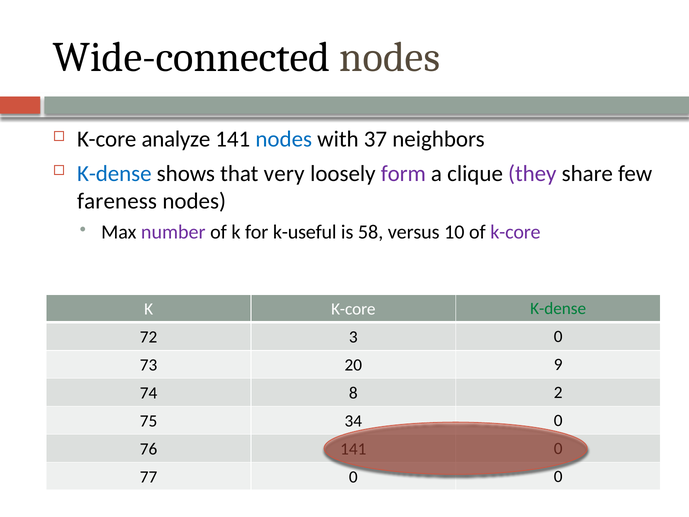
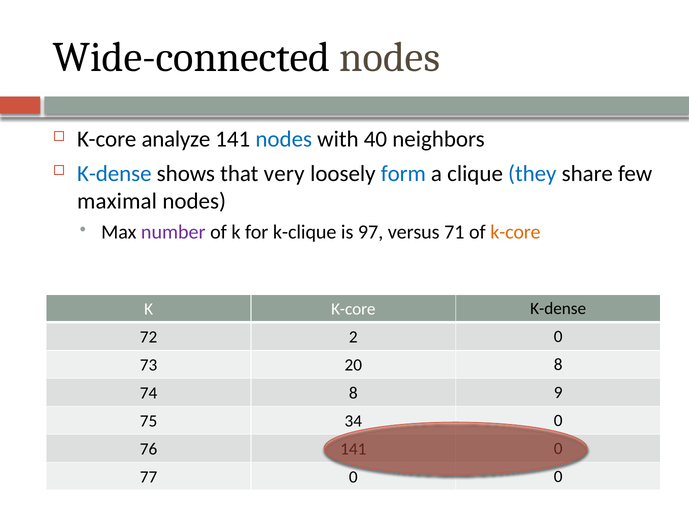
37: 37 -> 40 (375, 139)
form colour: purple -> blue (403, 174)
they colour: purple -> blue (532, 174)
fareness: fareness -> maximal (117, 201)
k-useful: k-useful -> k-clique (305, 232)
58: 58 -> 97 (371, 232)
10: 10 -> 71 (454, 232)
k-core colour: purple -> orange (515, 232)
K-dense colour: green -> black (558, 308)
3: 3 -> 2 (353, 337)
20 9: 9 -> 8 (558, 364)
2: 2 -> 9 (558, 392)
